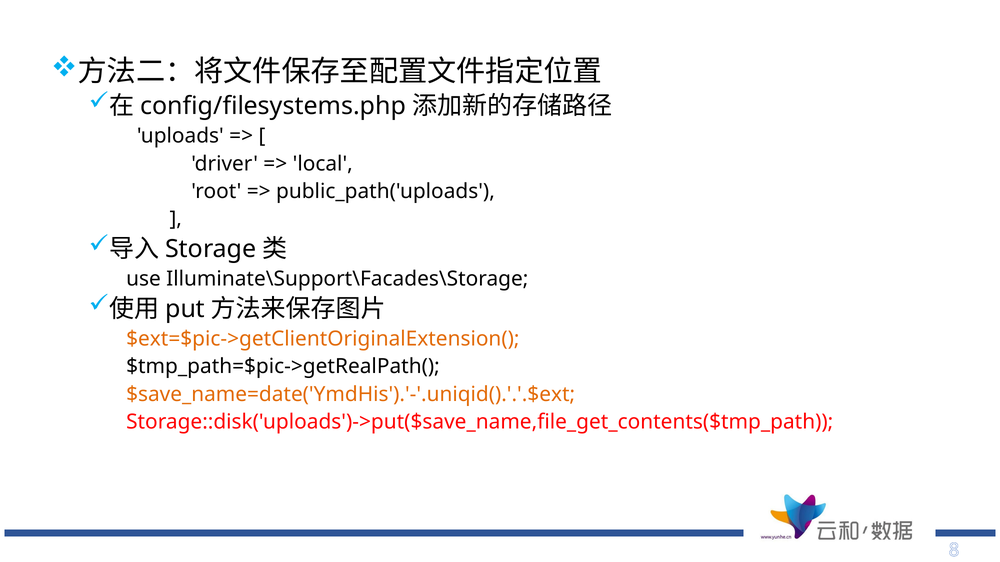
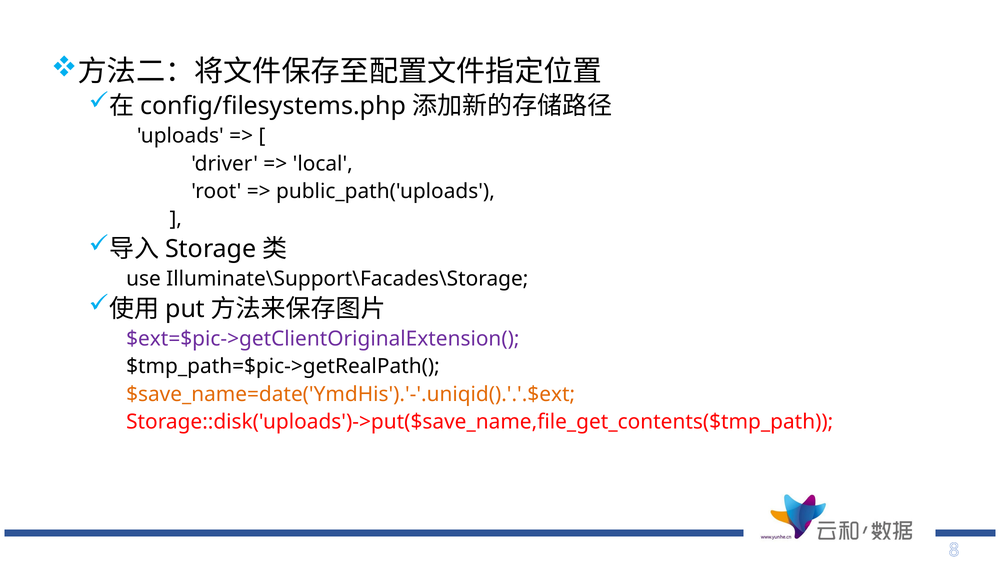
$ext=$pic->getClientOriginalExtension( colour: orange -> purple (323, 339)
